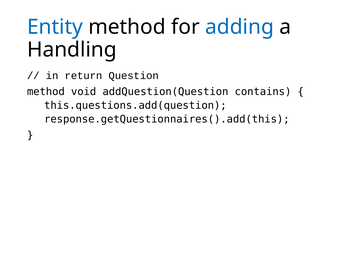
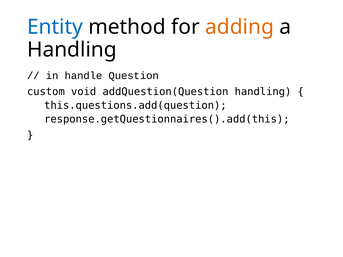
adding colour: blue -> orange (240, 27)
return: return -> handle (83, 76)
method: method -> custom (46, 92)
addQuestion(Question contains: contains -> handling (263, 92)
